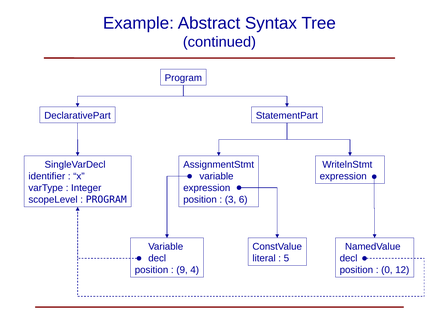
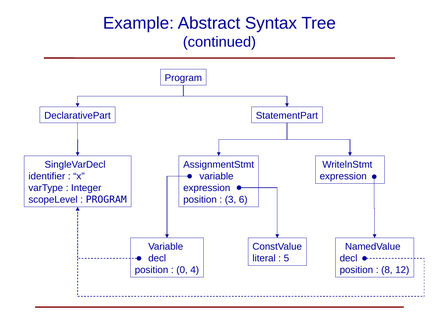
9: 9 -> 0 (182, 270)
0: 0 -> 8 (387, 270)
